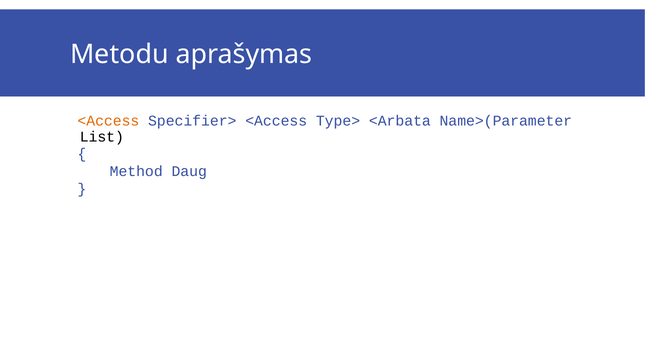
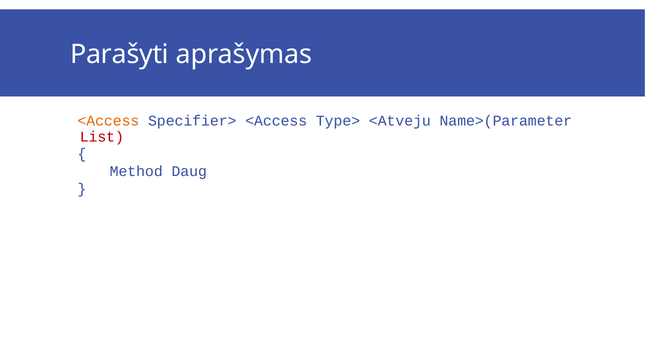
Metodu: Metodu -> Parašyti (119, 54)
<Arbata: <Arbata -> <Atveju (400, 121)
List colour: black -> red (102, 137)
